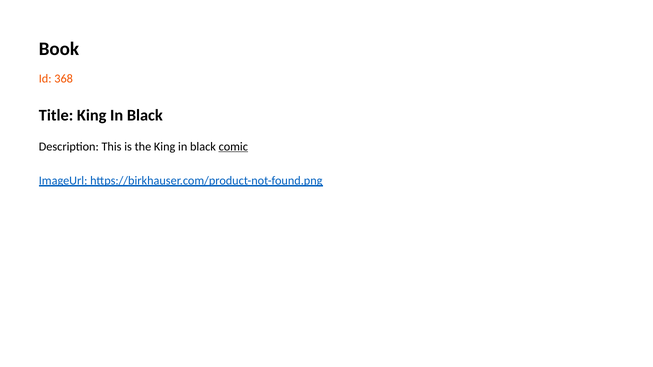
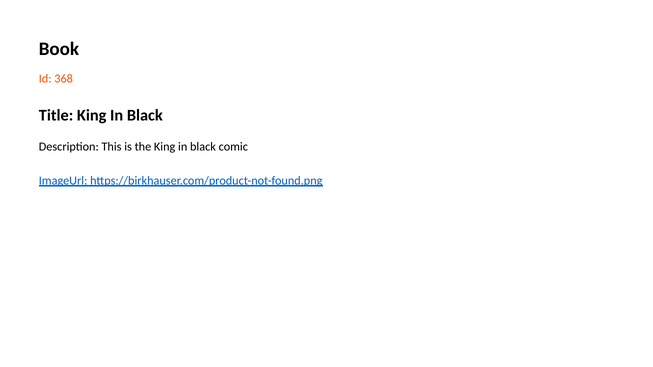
comic underline: present -> none (233, 147)
